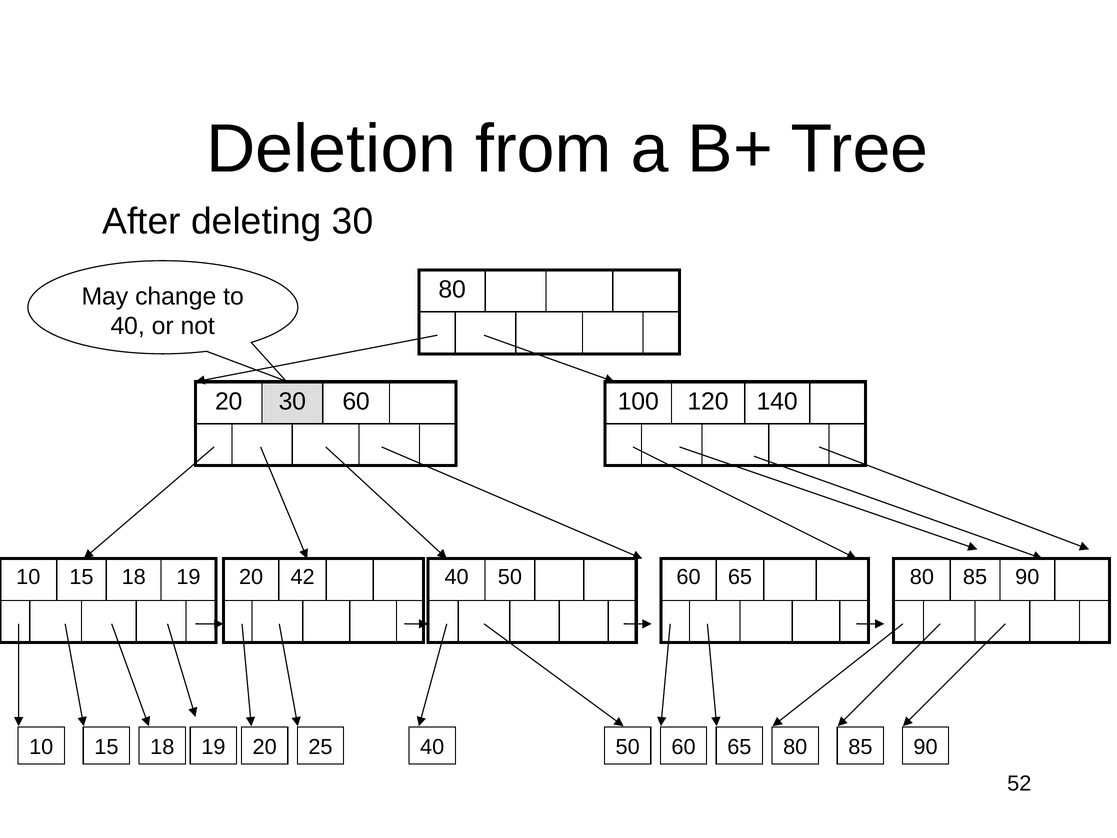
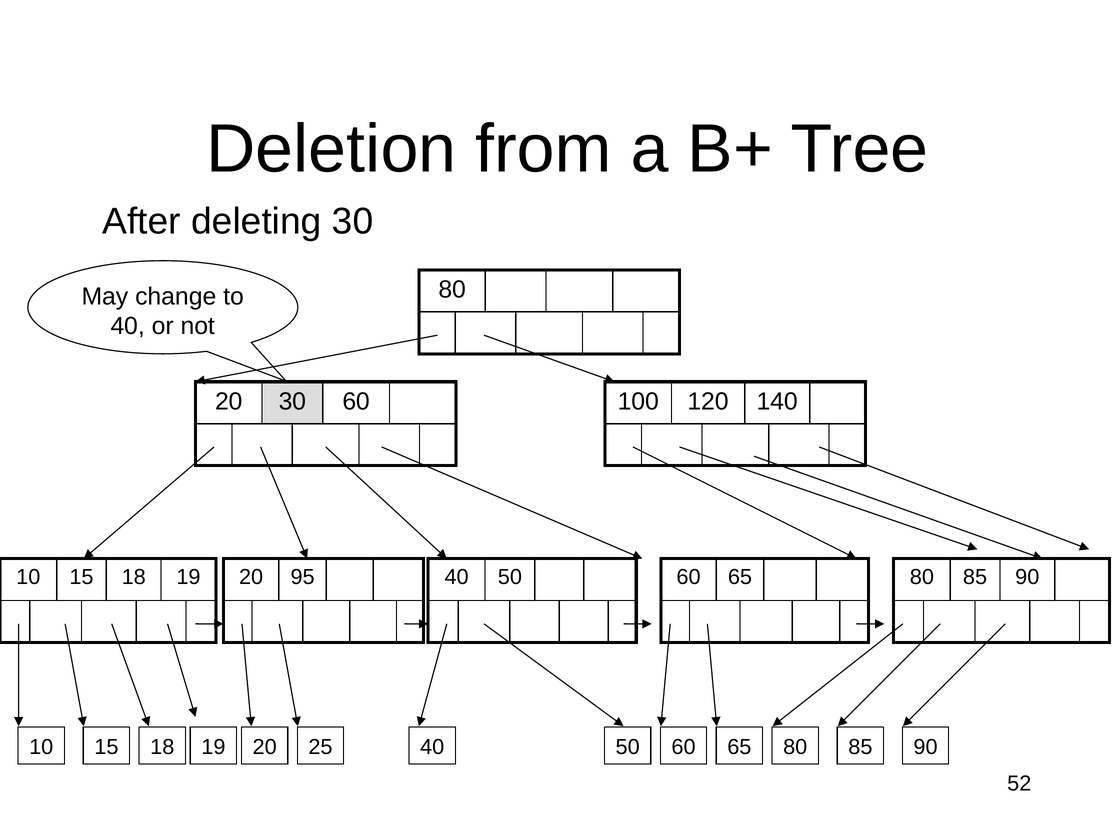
42: 42 -> 95 (303, 577)
